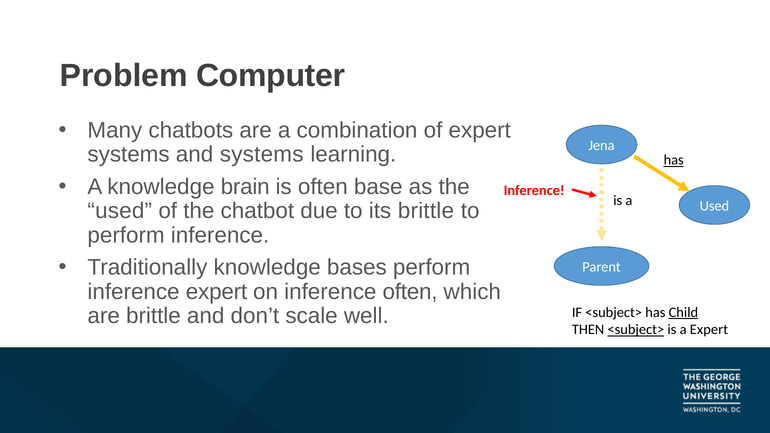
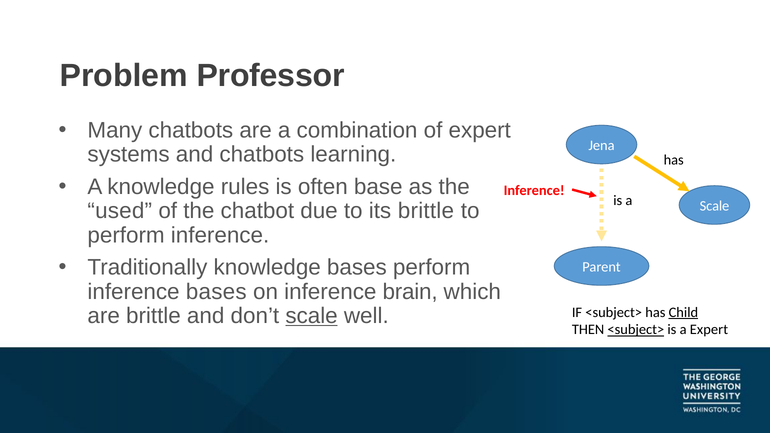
Computer: Computer -> Professor (271, 76)
and systems: systems -> chatbots (262, 154)
has underline: present -> none (674, 160)
brain: brain -> rules (245, 187)
Used: Used -> Scale (714, 206)
inference expert: expert -> bases (216, 292)
inference often: often -> brain (410, 292)
scale underline: none -> present (312, 316)
